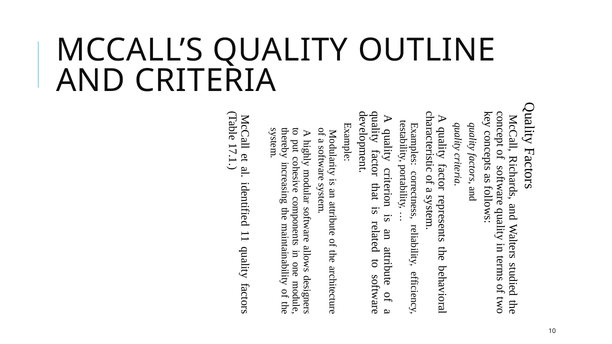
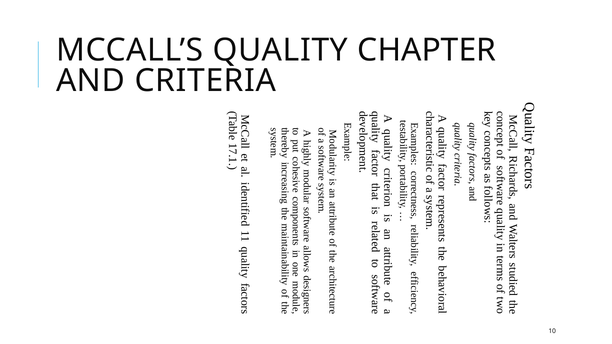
OUTLINE: OUTLINE -> CHAPTER (427, 50)
